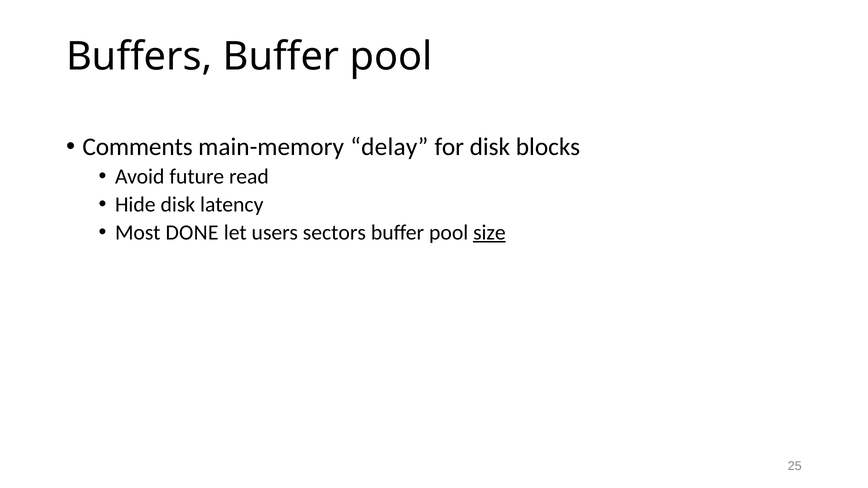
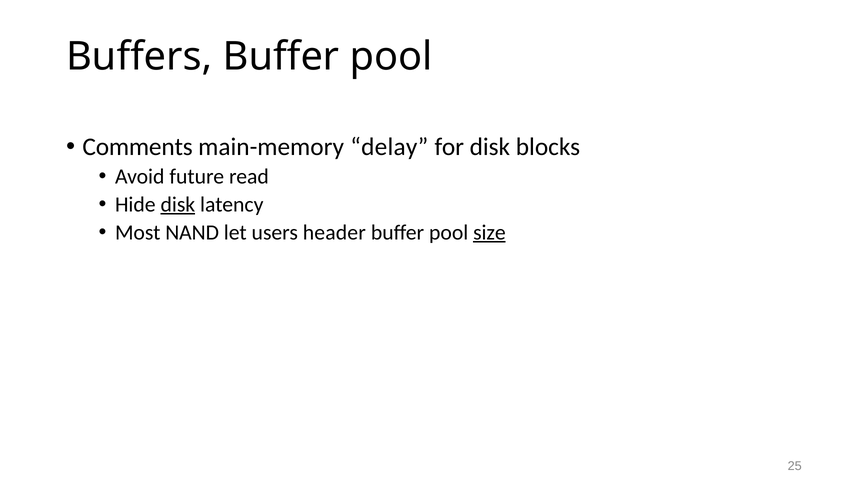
disk underline: none -> present (178, 205)
DONE: DONE -> NAND (192, 233)
sectors: sectors -> header (334, 233)
